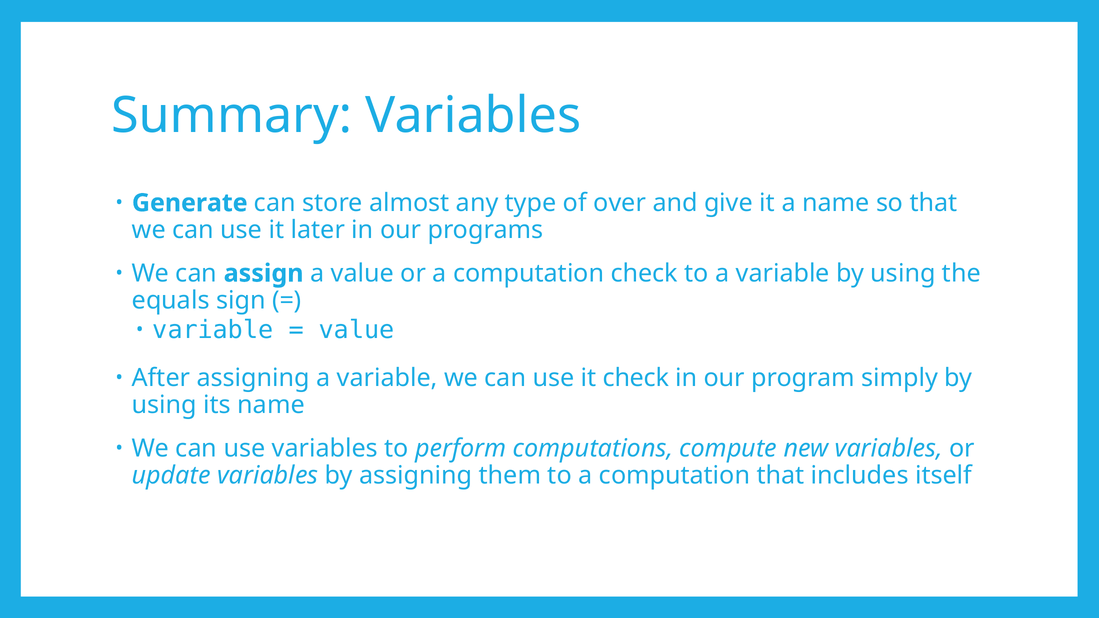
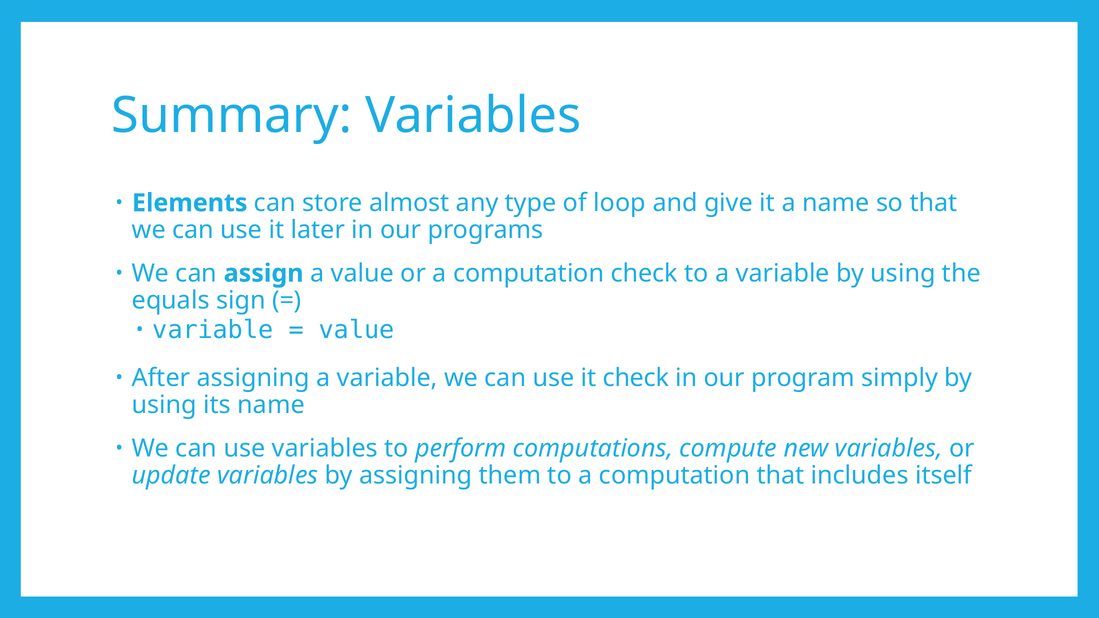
Generate: Generate -> Elements (190, 203)
over: over -> loop (620, 203)
